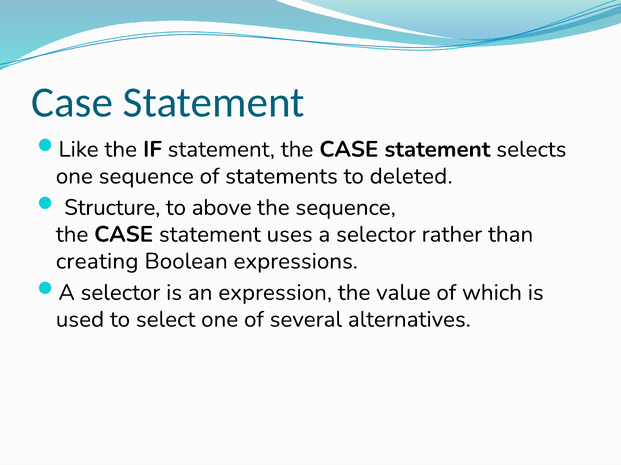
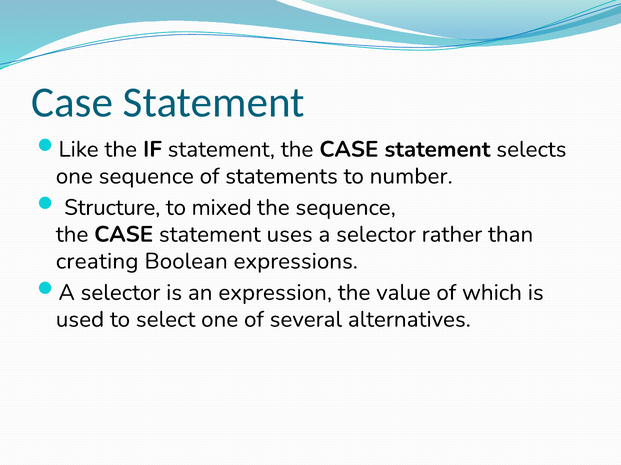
deleted: deleted -> number (411, 176)
above: above -> mixed (222, 208)
